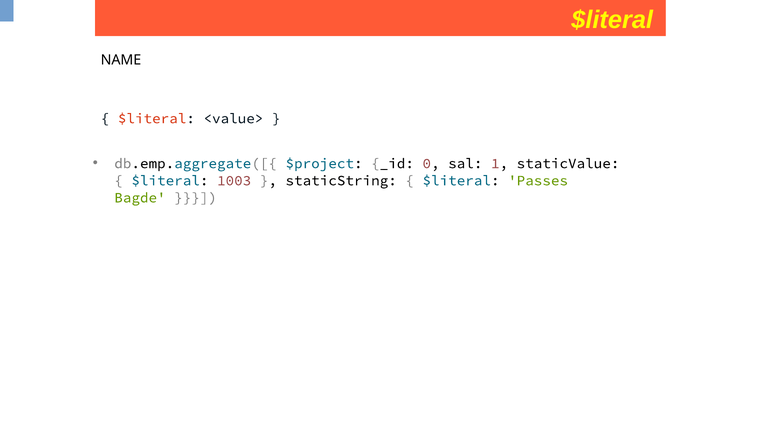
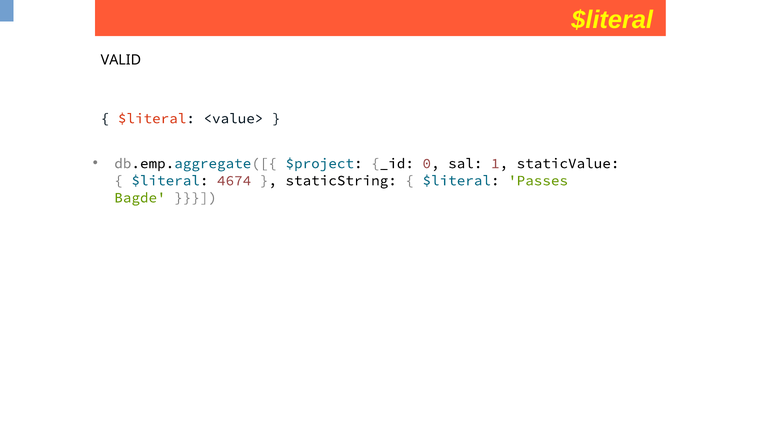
NAME: NAME -> VALID (121, 60)
1003: 1003 -> 4674 (234, 181)
